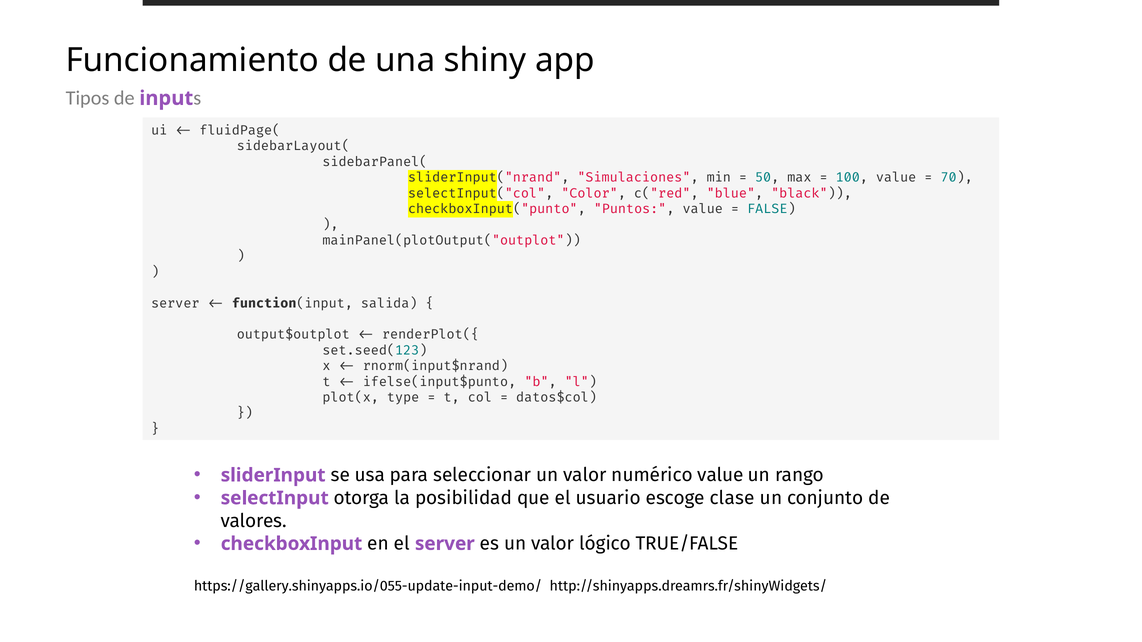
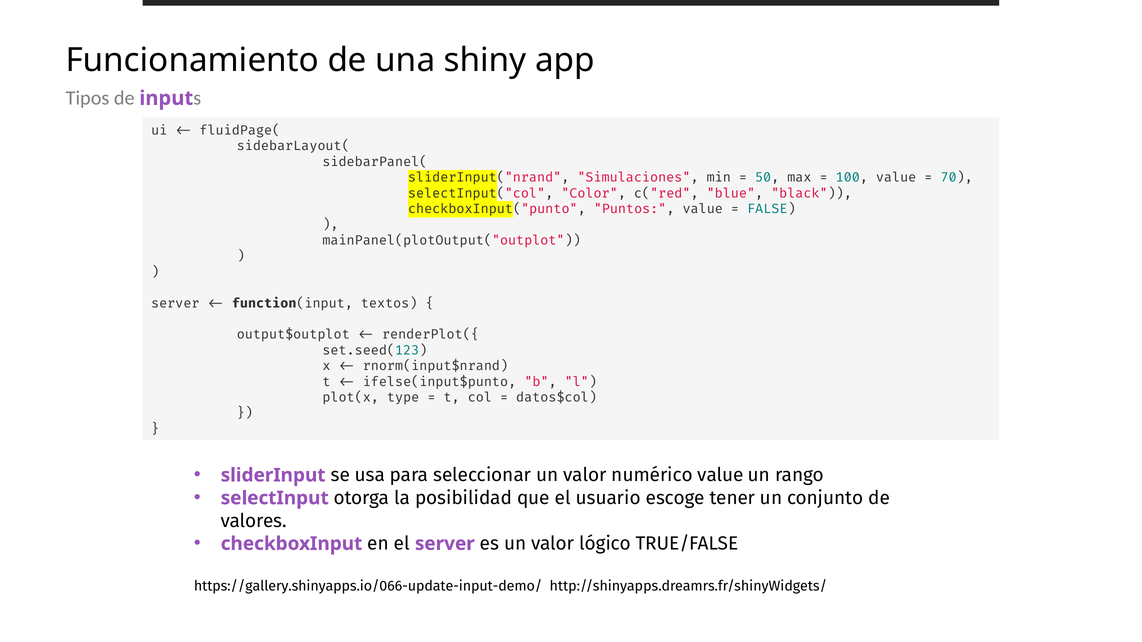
salida: salida -> textos (389, 303)
clase: clase -> tener (732, 498)
https://gallery.shinyapps.io/055-update-input-demo/: https://gallery.shinyapps.io/055-update-input-demo/ -> https://gallery.shinyapps.io/066-update-input-demo/ (368, 586)
